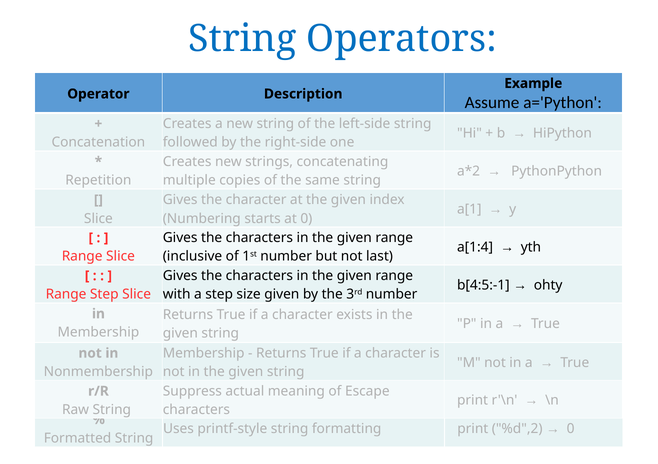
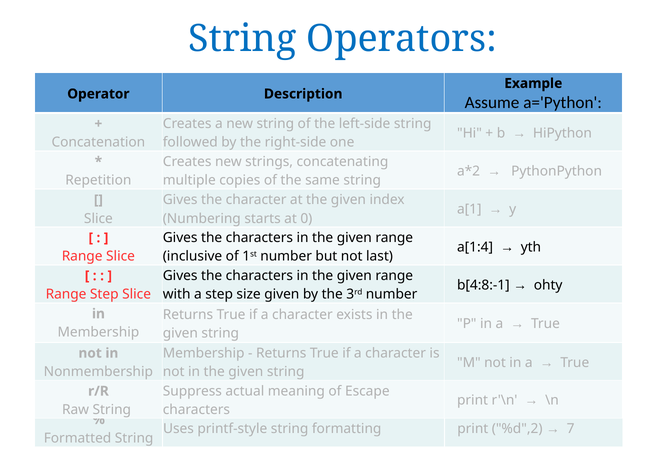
b[4:5:-1: b[4:5:-1 -> b[4:8:-1 (483, 285)
0: 0 -> 7 (571, 429)
